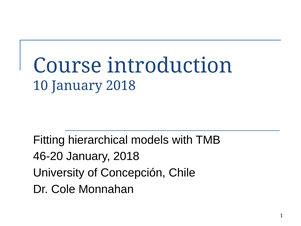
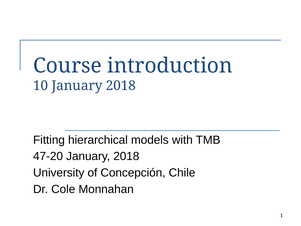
46-20: 46-20 -> 47-20 (48, 156)
